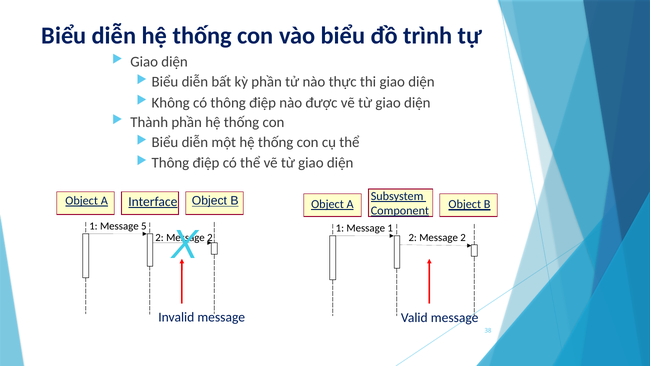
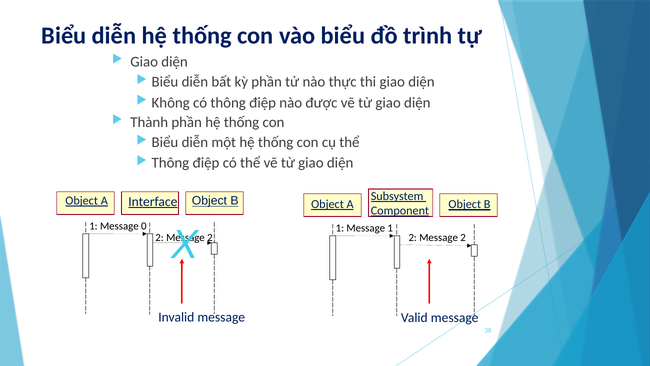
5: 5 -> 0 (144, 226)
